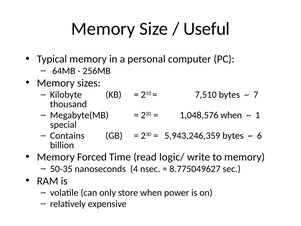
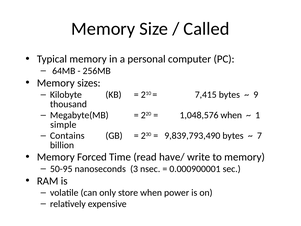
Useful: Useful -> Called (207, 29)
7,510: 7,510 -> 7,415 (206, 95)
7: 7 -> 9 (256, 95)
special: special -> simple (63, 124)
5,943,246,359: 5,943,246,359 -> 9,839,793,490 (192, 136)
6: 6 -> 7 (259, 136)
logic/: logic/ -> have/ (172, 157)
50-35: 50-35 -> 50-95 (61, 169)
4: 4 -> 3 (134, 169)
8.775049627: 8.775049627 -> 0.000900001 (195, 169)
